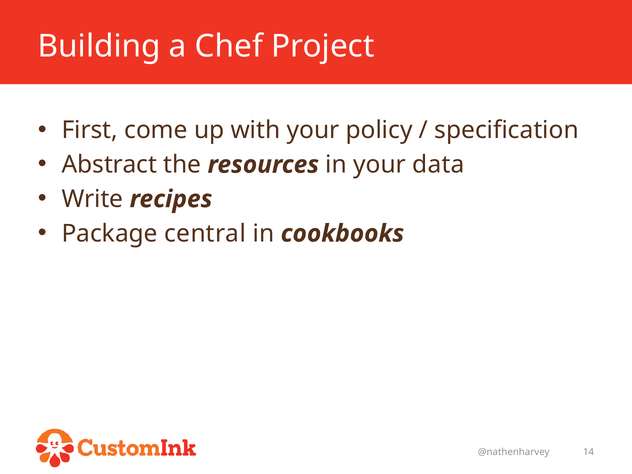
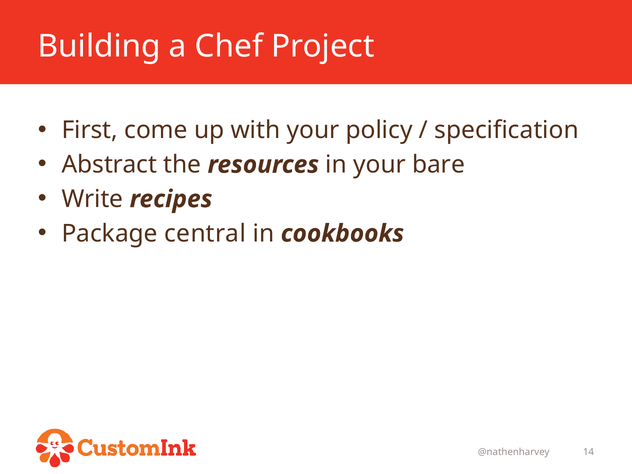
data: data -> bare (439, 165)
